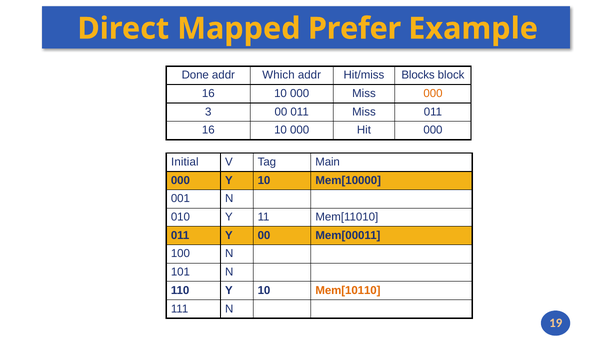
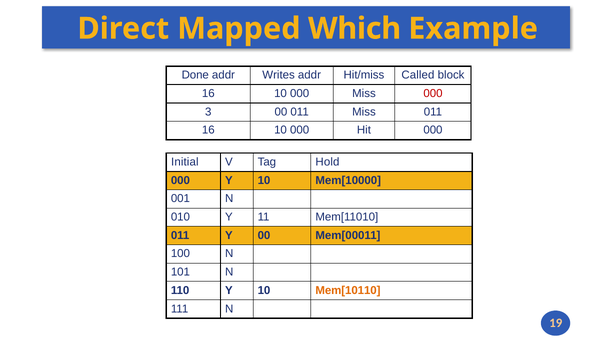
Prefer: Prefer -> Which (355, 29)
Which: Which -> Writes (279, 75)
Blocks: Blocks -> Called (418, 75)
000 colour: orange -> red (433, 94)
Main: Main -> Hold (327, 162)
